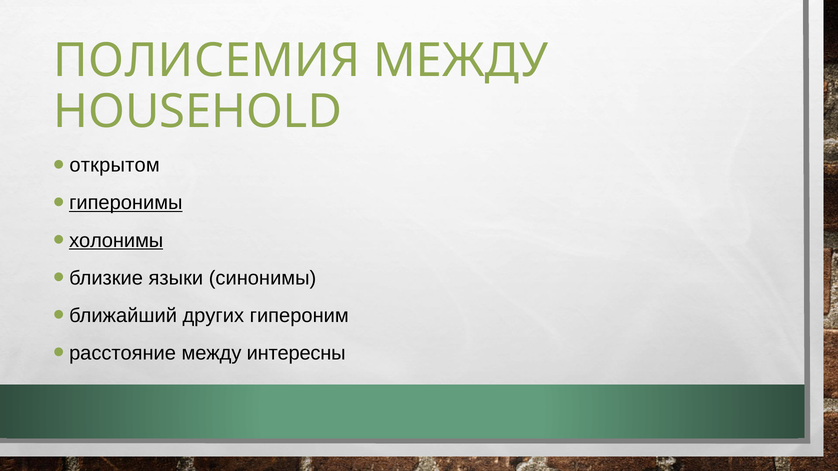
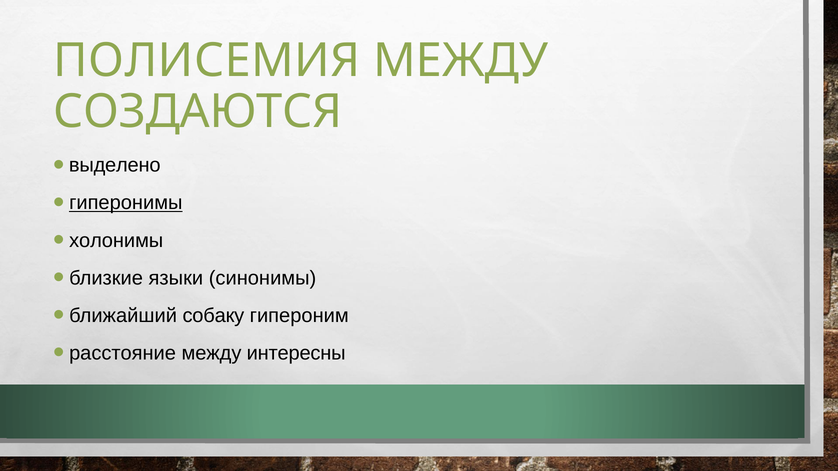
HOUSEHOLD: HOUSEHOLD -> СОЗДАЮТСЯ (198, 112)
открытом: открытом -> выделено (115, 165)
холонимы underline: present -> none (116, 241)
других: других -> собаку (213, 316)
